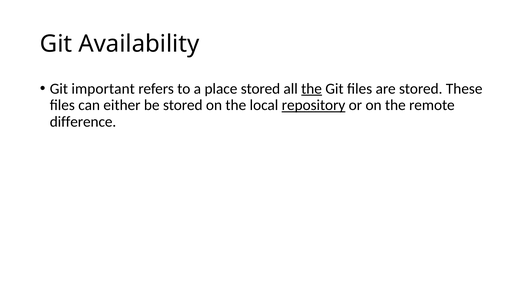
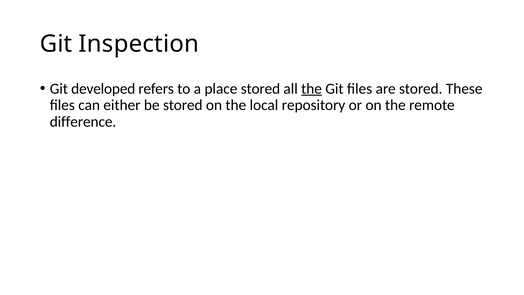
Availability: Availability -> Inspection (139, 44)
important: important -> developed (103, 89)
repository underline: present -> none (314, 105)
